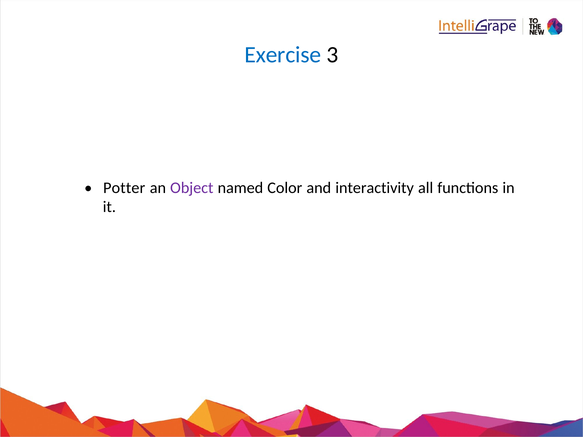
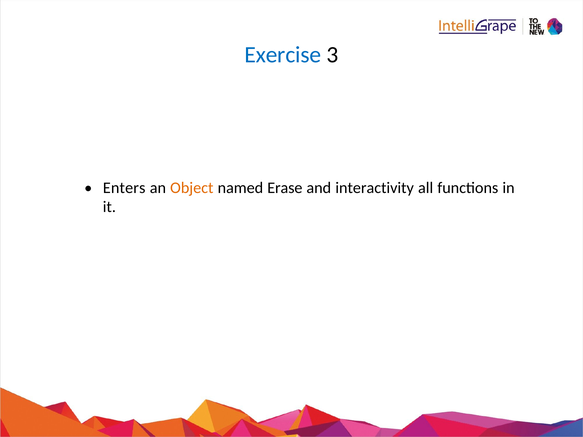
Potter: Potter -> Enters (124, 188)
Object colour: purple -> orange (192, 188)
Color: Color -> Erase (285, 188)
